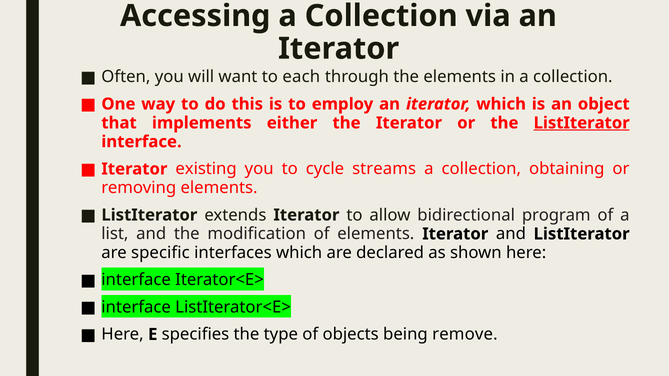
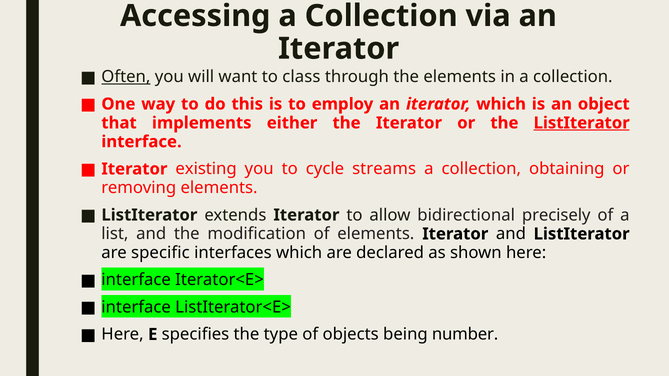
Often underline: none -> present (126, 77)
each: each -> class (301, 77)
program: program -> precisely (556, 215)
remove: remove -> number (465, 335)
